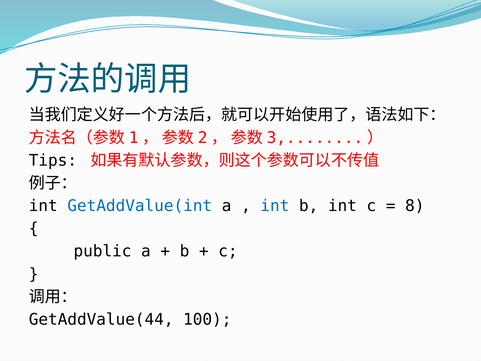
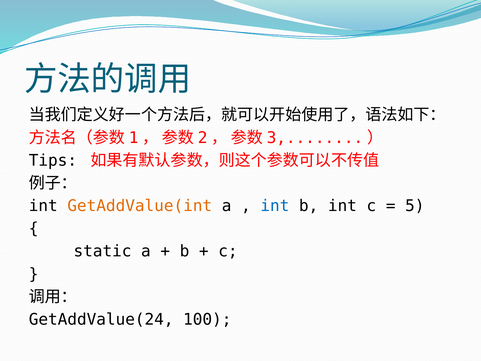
GetAddValue(int colour: blue -> orange (140, 206)
8: 8 -> 5 (415, 206)
public: public -> static (103, 251)
GetAddValue(44: GetAddValue(44 -> GetAddValue(24 (101, 319)
